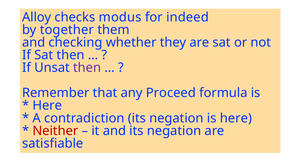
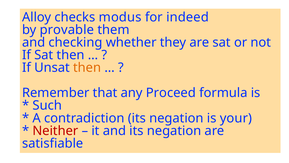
together: together -> provable (67, 30)
then colour: purple -> orange (87, 67)
Here: Here -> Such (47, 105)
is here: here -> your (236, 118)
